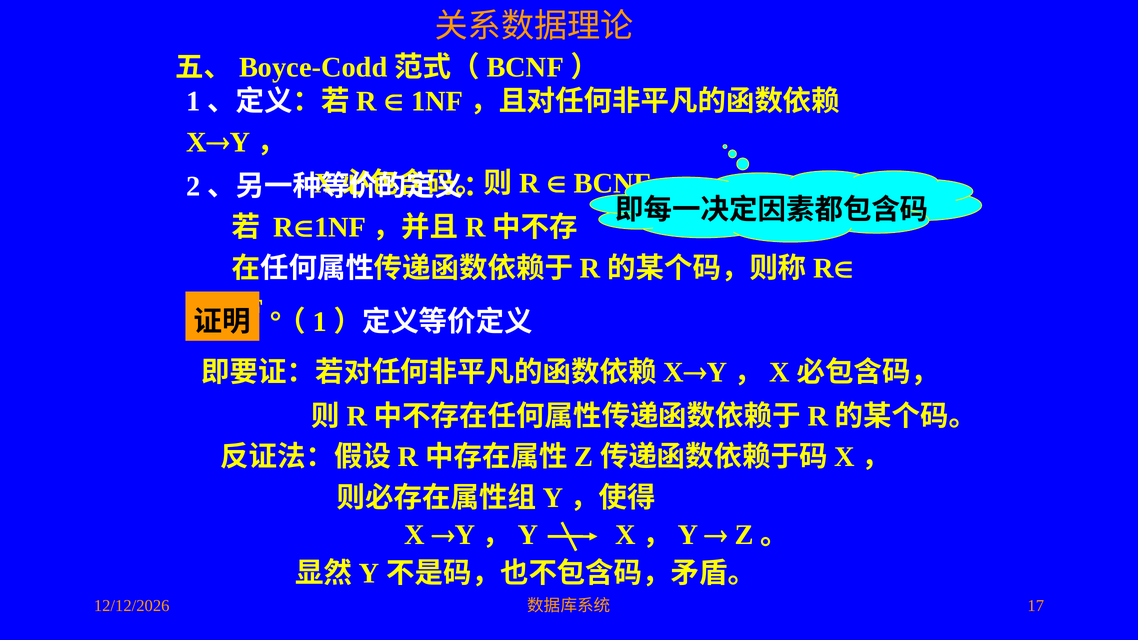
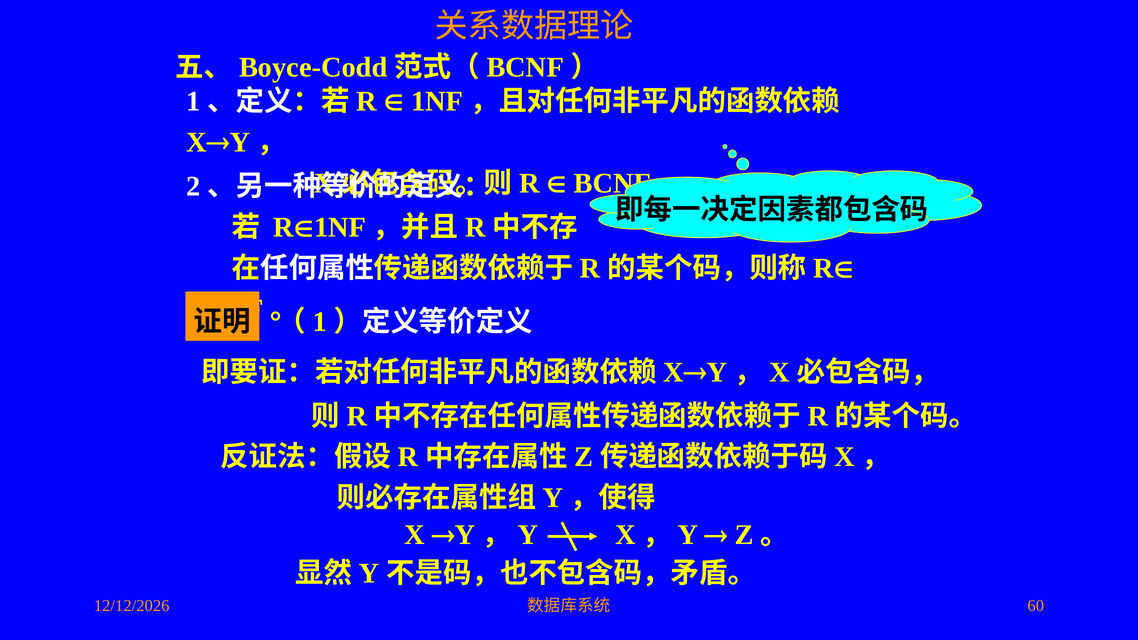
17: 17 -> 60 (1036, 606)
